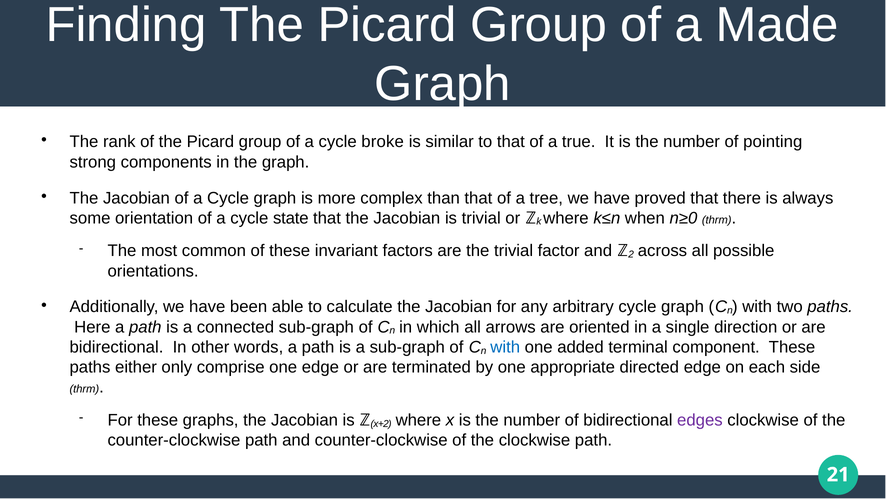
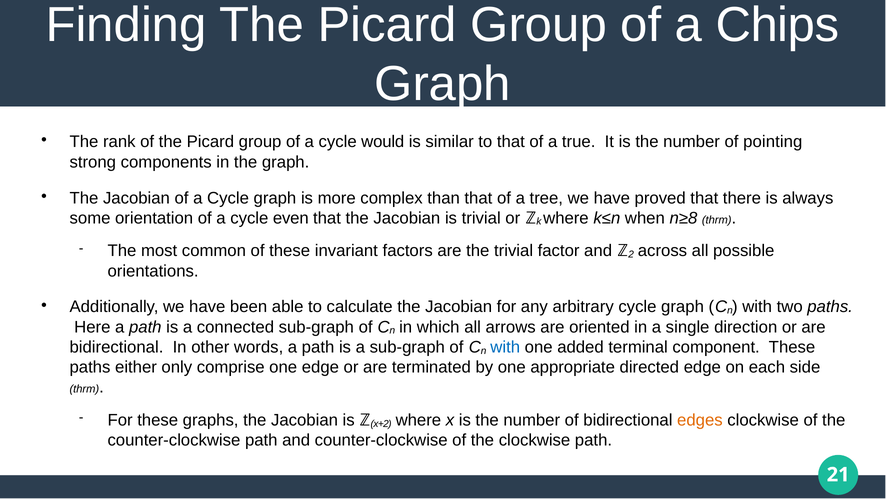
Made: Made -> Chips (777, 25)
broke: broke -> would (383, 142)
state: state -> even (291, 218)
n≥0: n≥0 -> n≥8 (683, 218)
edges colour: purple -> orange (700, 420)
